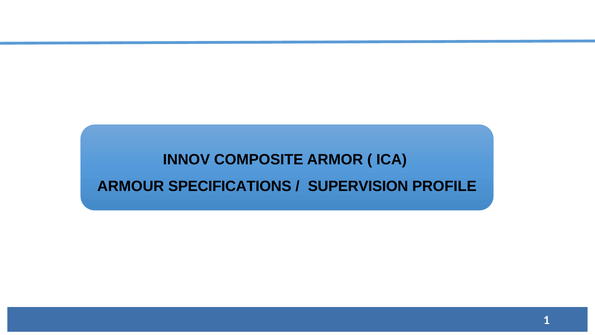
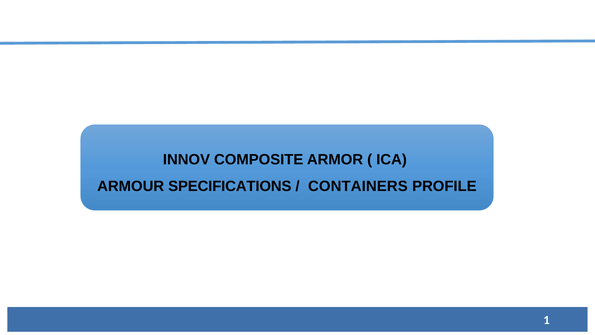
SUPERVISION: SUPERVISION -> CONTAINERS (358, 186)
